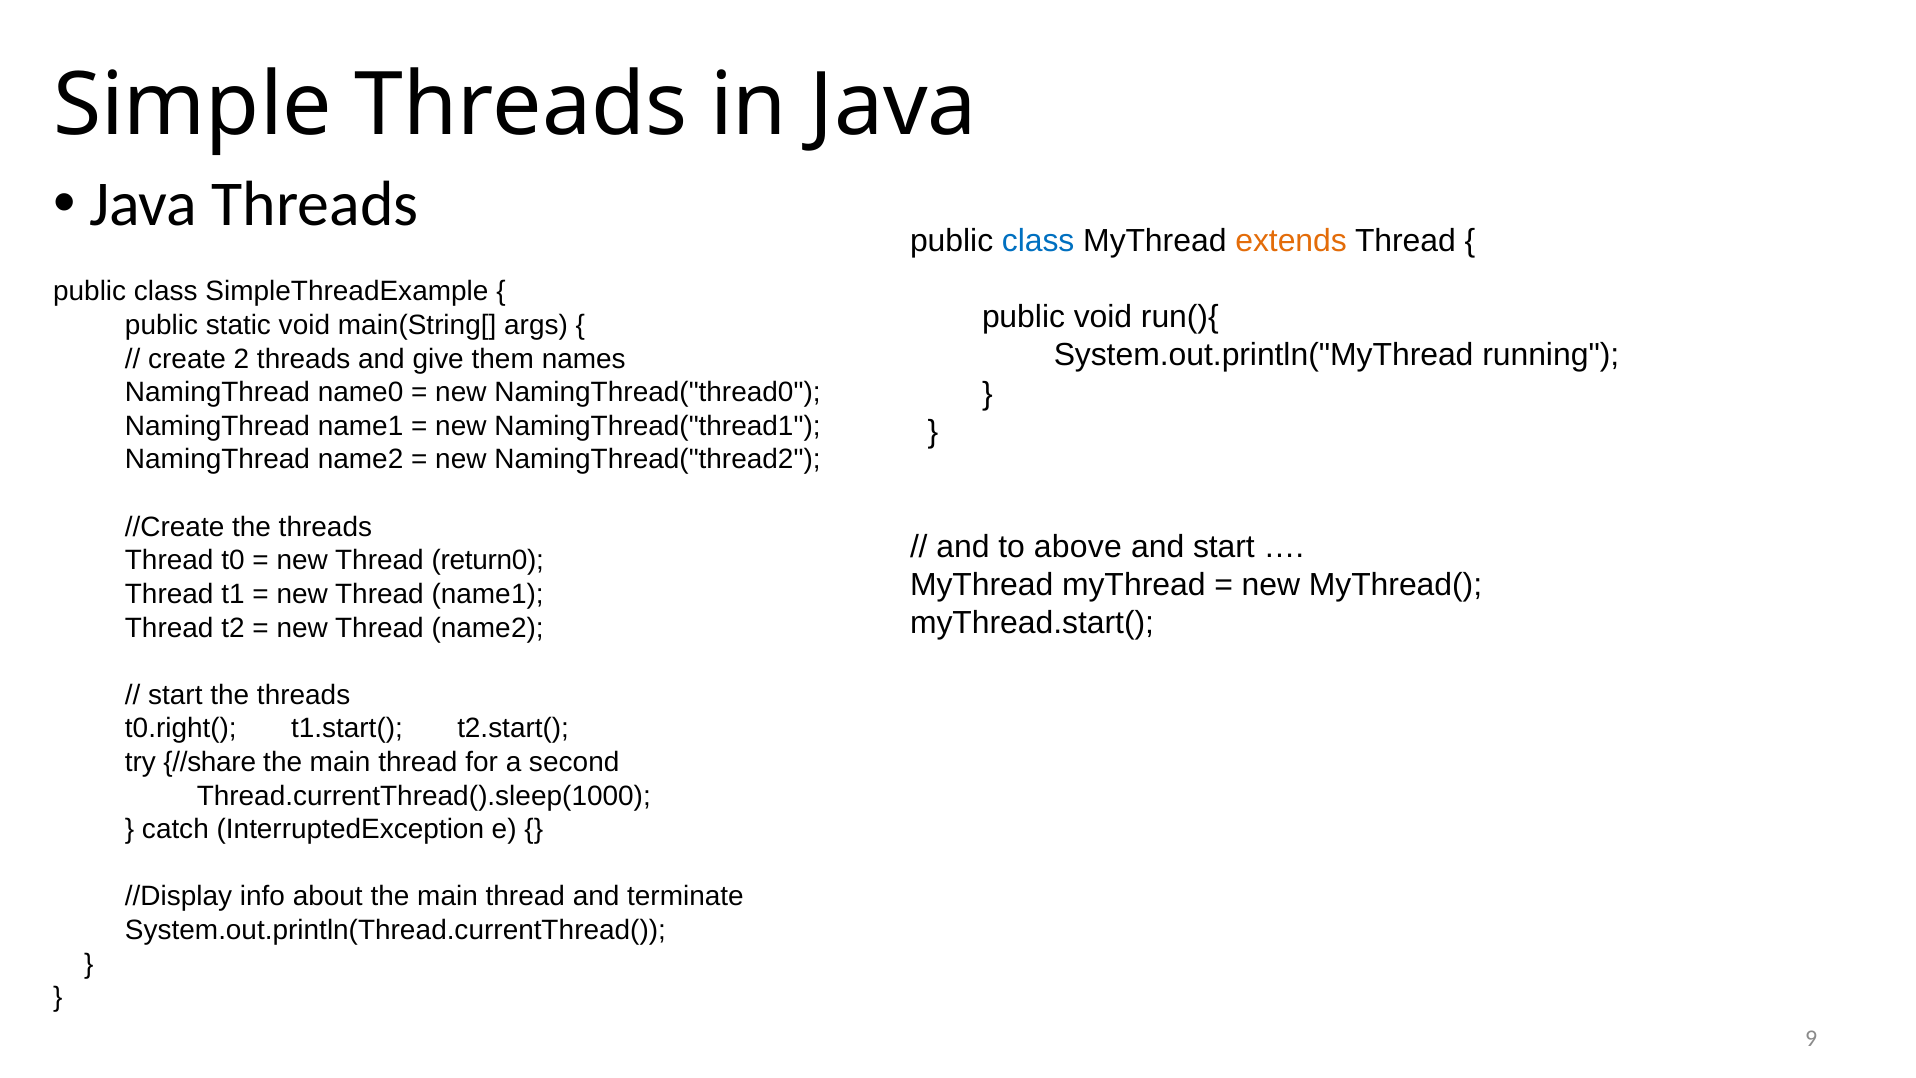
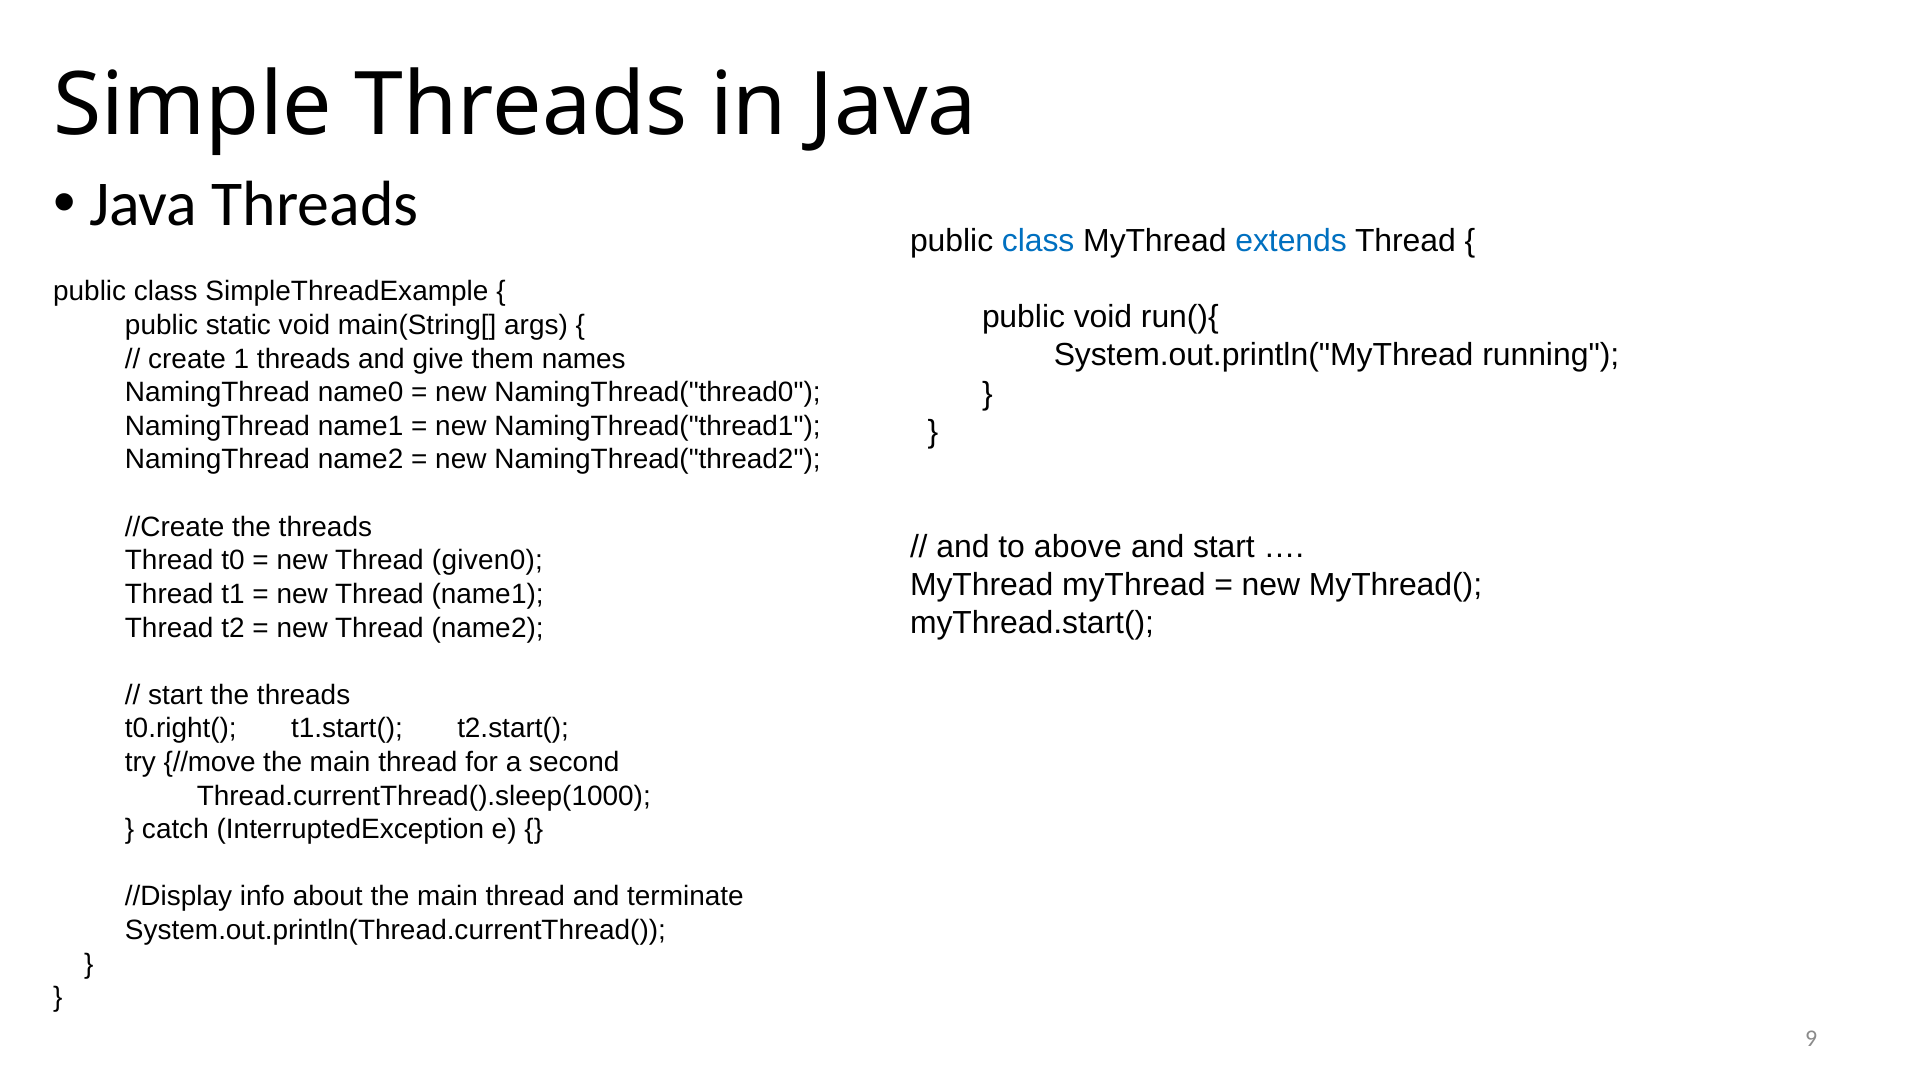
extends colour: orange -> blue (1291, 241)
2: 2 -> 1 (242, 359)
return0: return0 -> given0 (487, 560)
//share: //share -> //move (210, 762)
